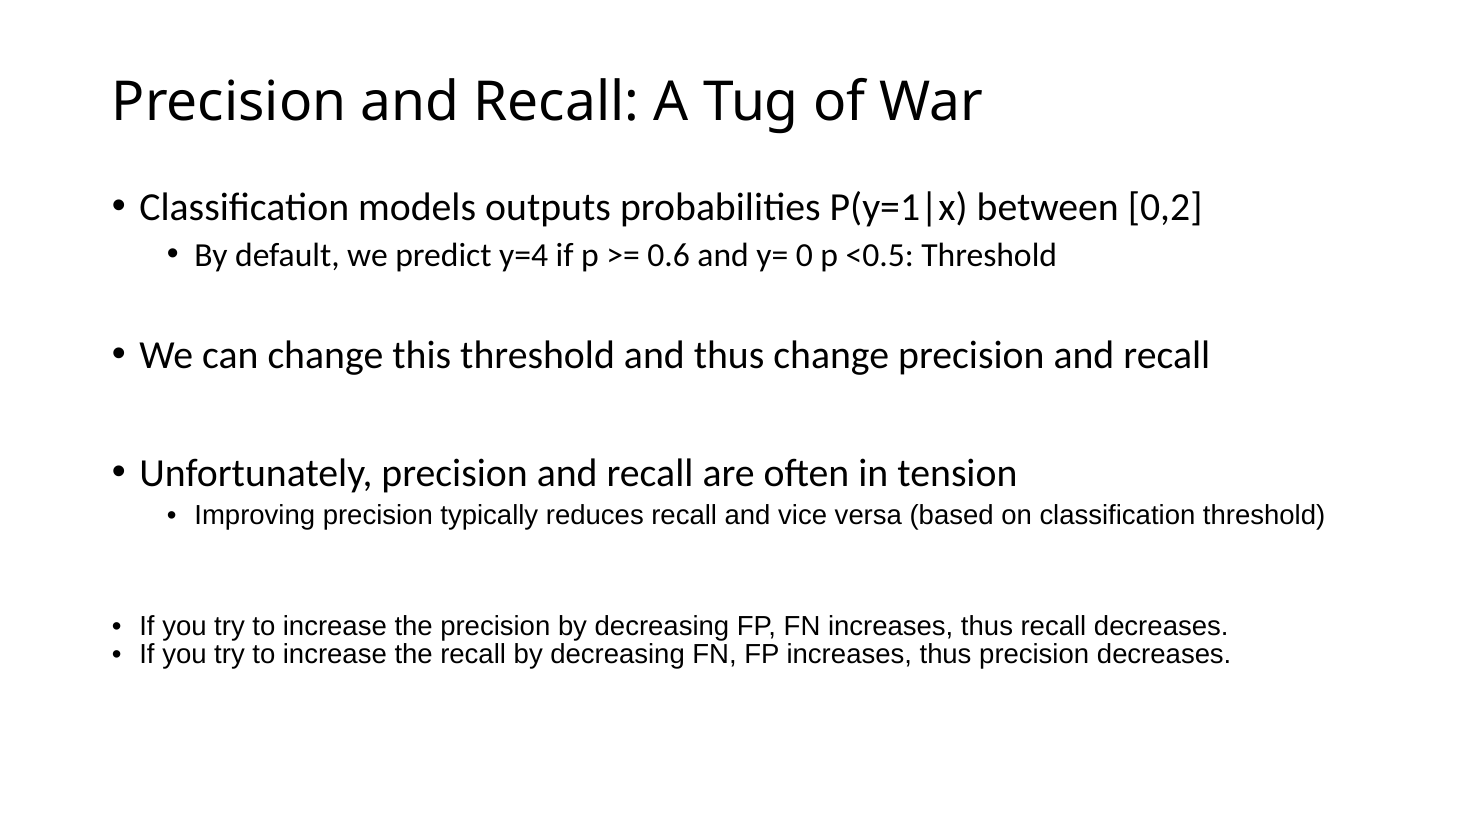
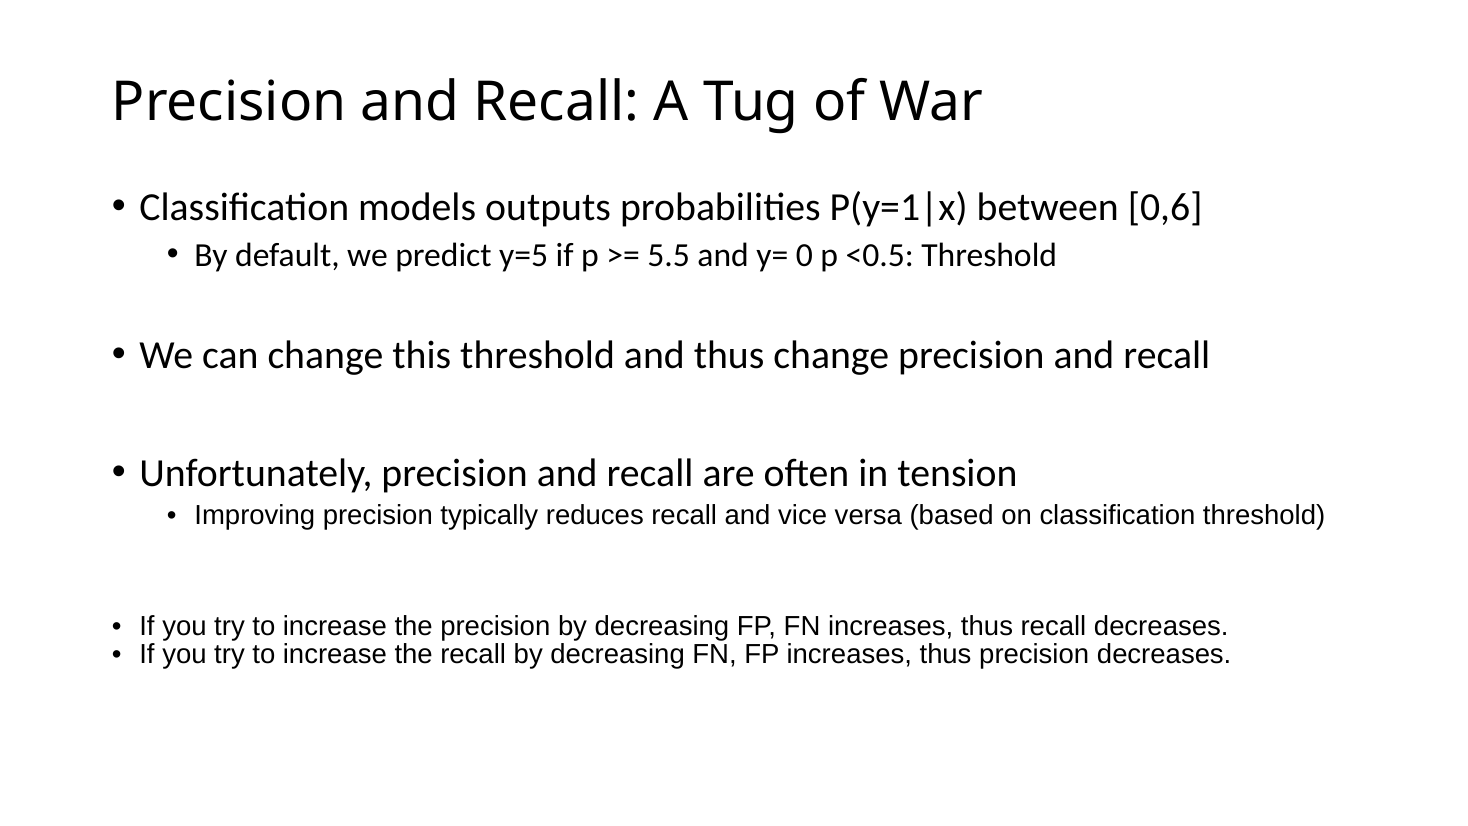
0,2: 0,2 -> 0,6 (1165, 207)
y=4: y=4 -> y=5 (524, 255)
0.6: 0.6 -> 5.5 (669, 255)
